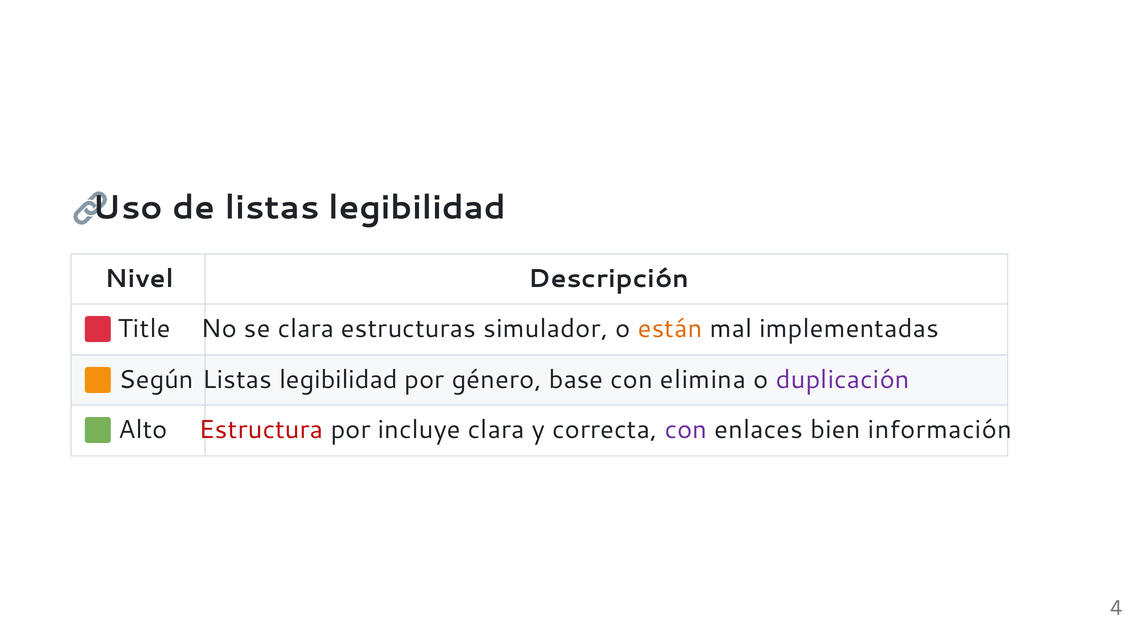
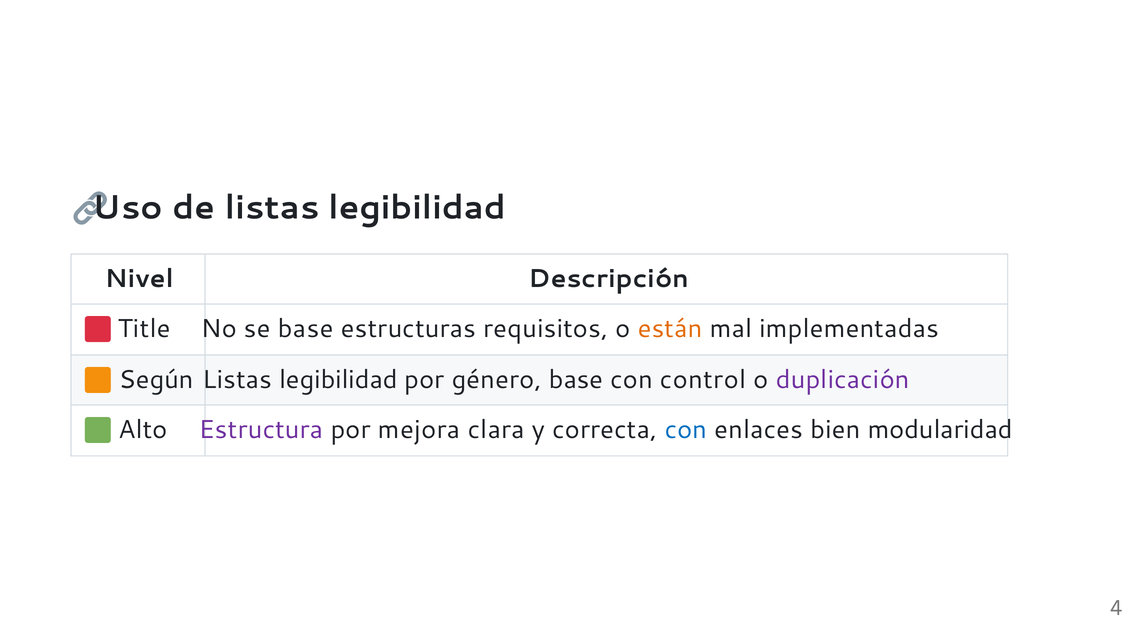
se clara: clara -> base (306, 329)
simulador: simulador -> requisitos (546, 329)
elimina: elimina -> control (703, 380)
Estructura colour: red -> purple (261, 430)
incluye: incluye -> mejora (419, 430)
con colour: purple -> blue (686, 430)
información: información -> modularidad (940, 430)
